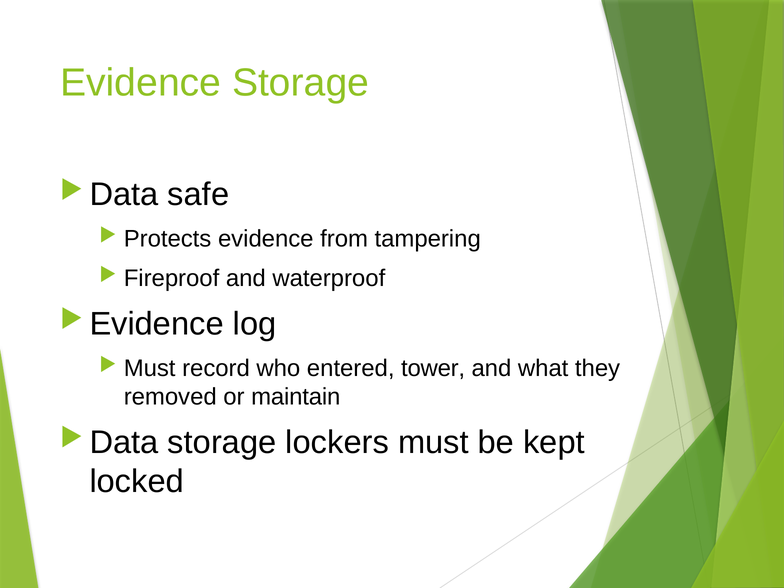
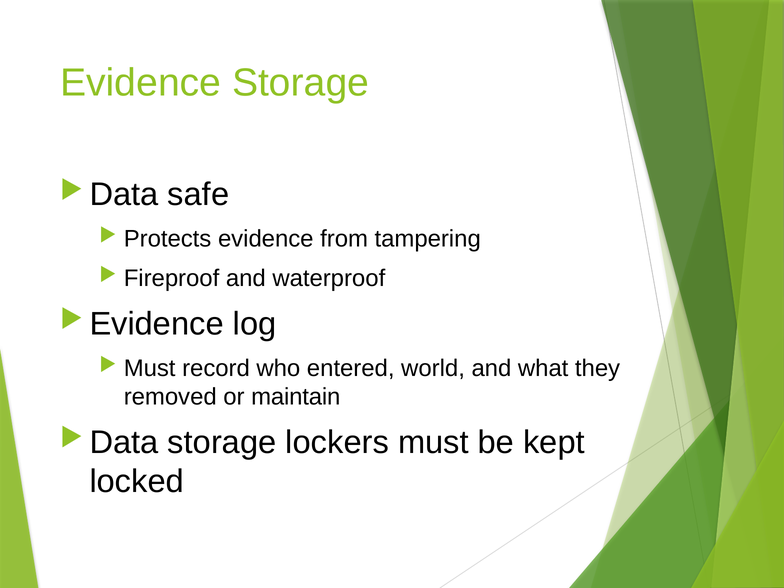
tower: tower -> world (433, 368)
